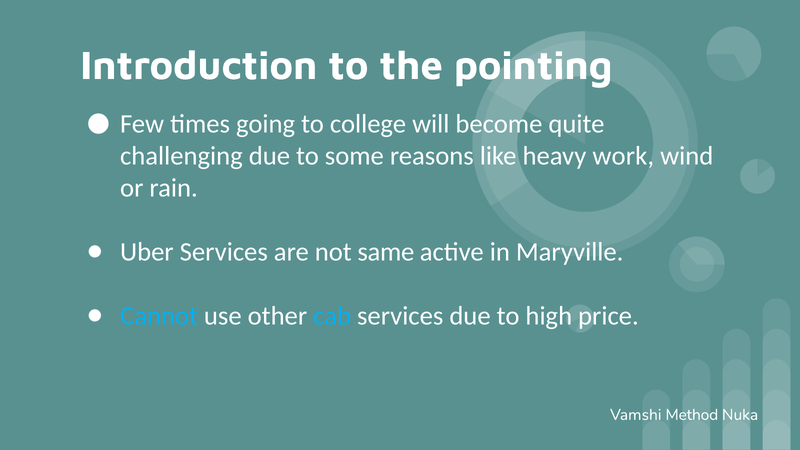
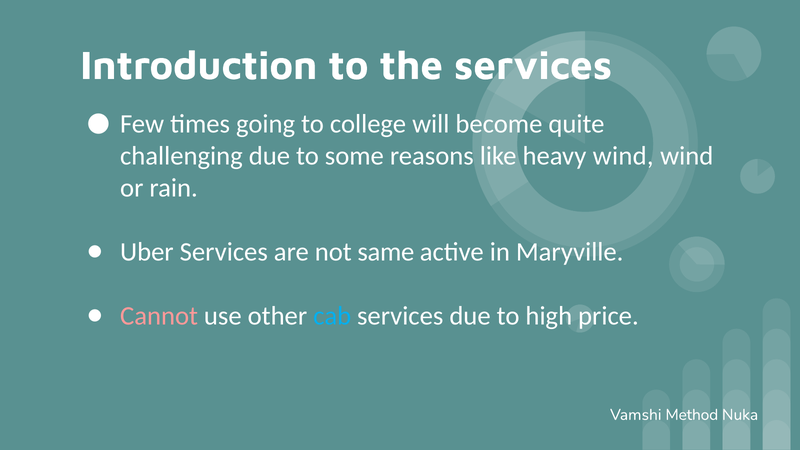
the pointing: pointing -> services (533, 66)
heavy work: work -> wind (623, 156)
Cannot colour: light blue -> pink (159, 316)
